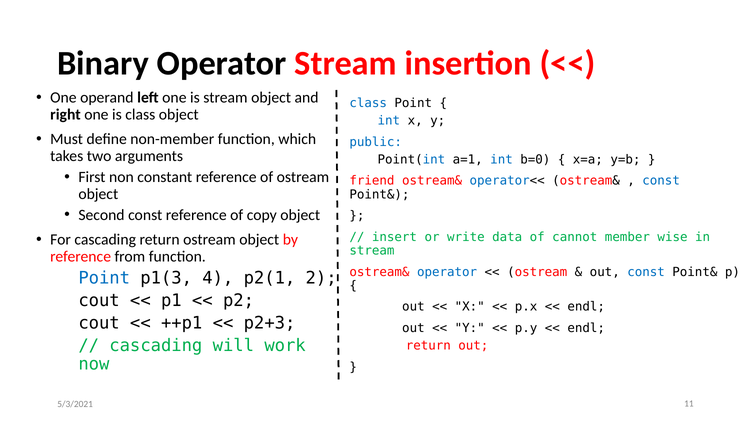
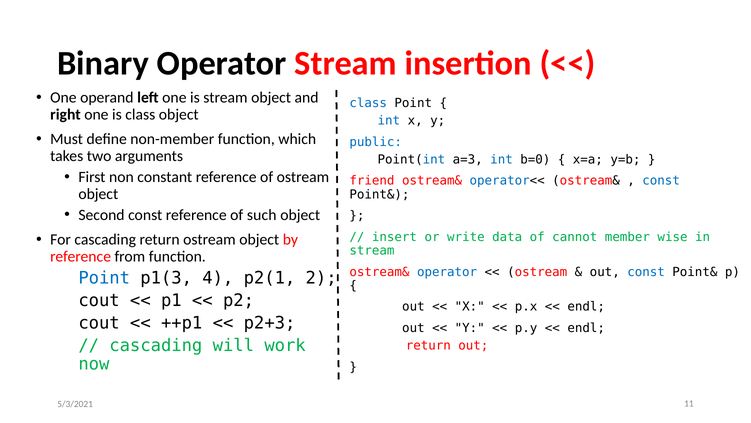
a=1: a=1 -> a=3 (468, 159)
copy: copy -> such (262, 215)
